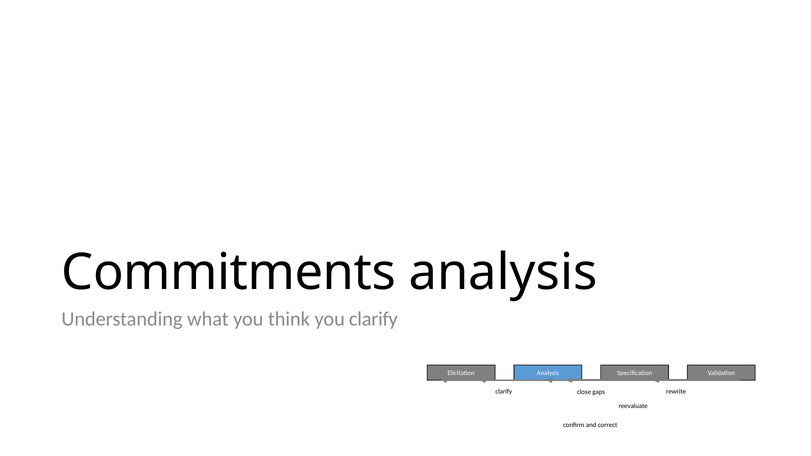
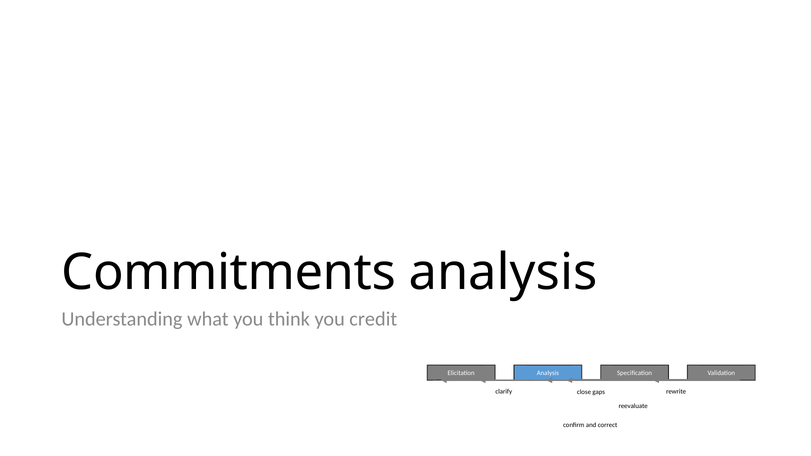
you clarify: clarify -> credit (373, 319)
